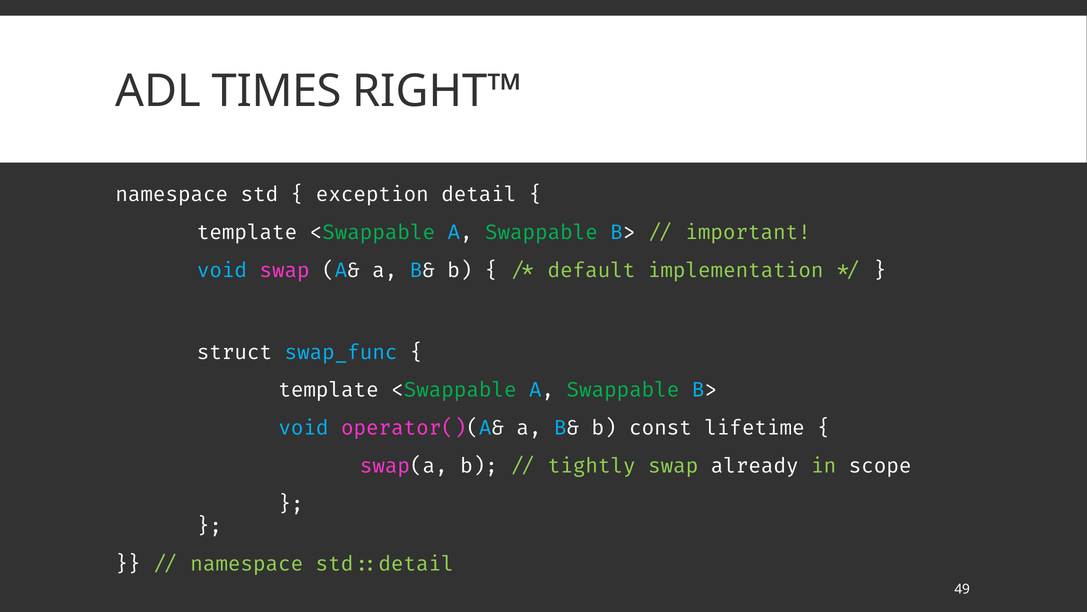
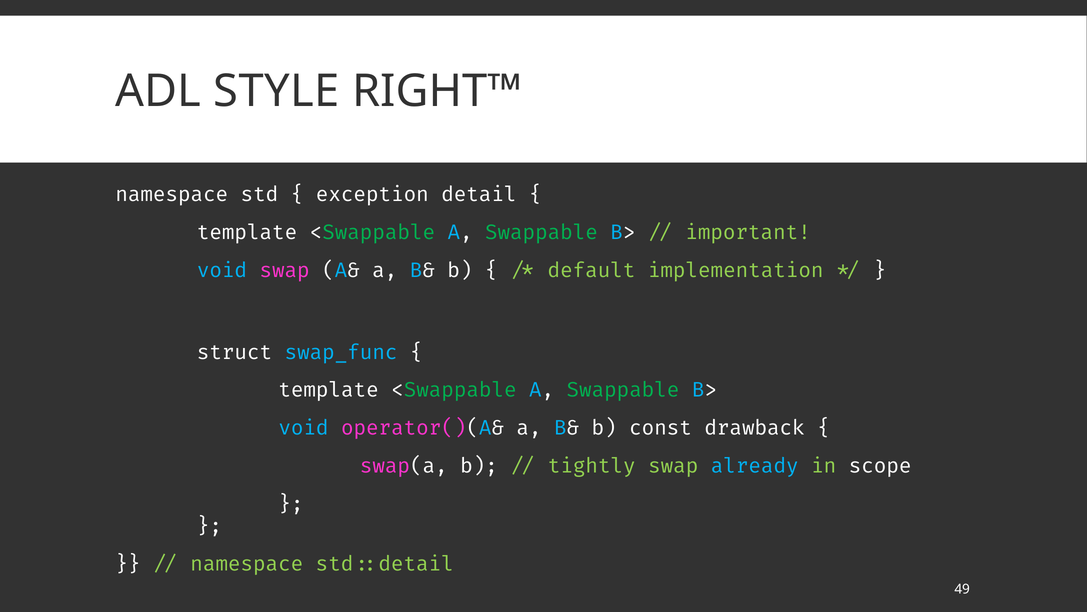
TIMES: TIMES -> STYLE (276, 91)
lifetime: lifetime -> drawback (755, 428)
already colour: white -> light blue (755, 466)
